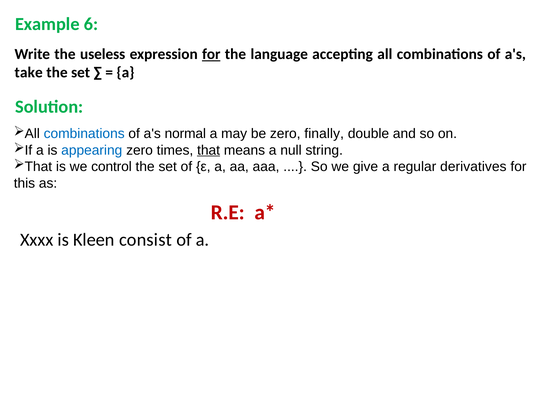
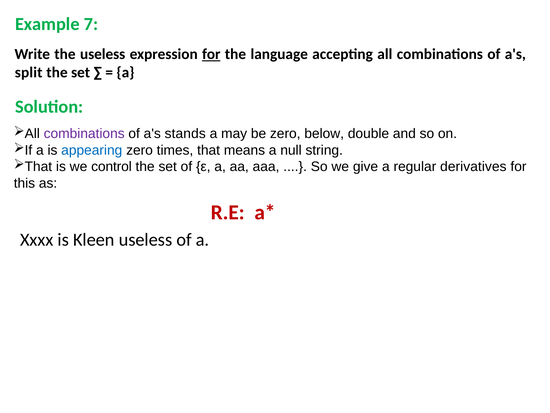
6: 6 -> 7 (91, 24)
take: take -> split (29, 73)
combinations colour: blue -> purple (84, 133)
normal: normal -> stands (185, 133)
finally: finally -> below (324, 133)
that underline: present -> none (209, 150)
Kleen consist: consist -> useless (146, 240)
